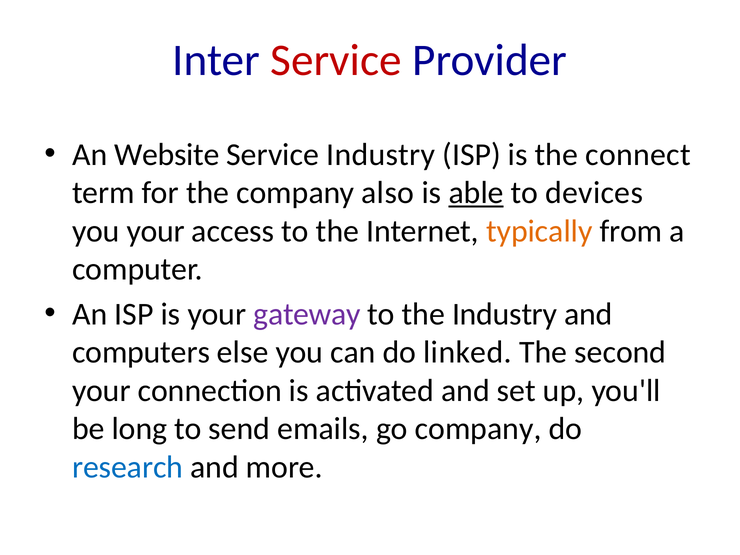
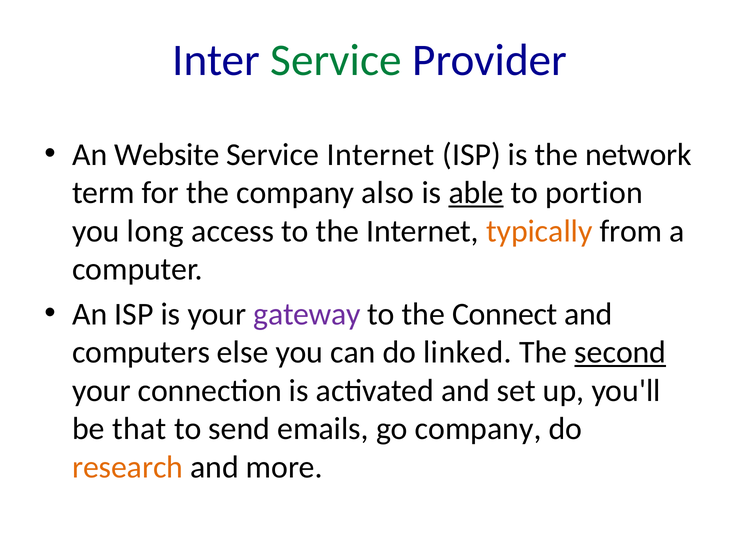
Service colour: red -> green (336, 61)
Service Industry: Industry -> Internet (381, 155)
connect: connect -> network (638, 155)
devices: devices -> portion (594, 193)
you your: your -> long (155, 231)
the Industry: Industry -> Connect (505, 314)
second underline: none -> present (620, 352)
long: long -> that (139, 429)
research colour: blue -> orange (128, 467)
